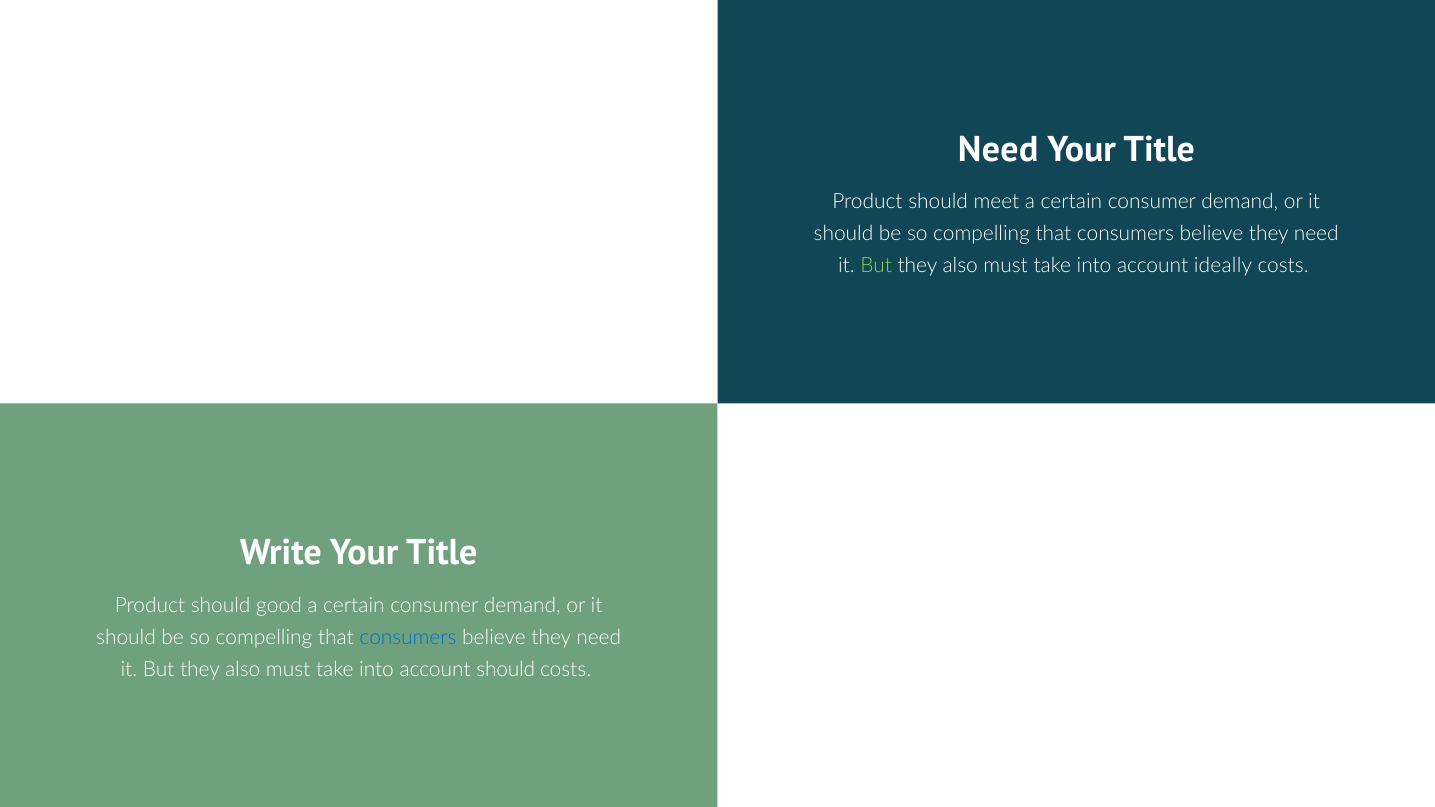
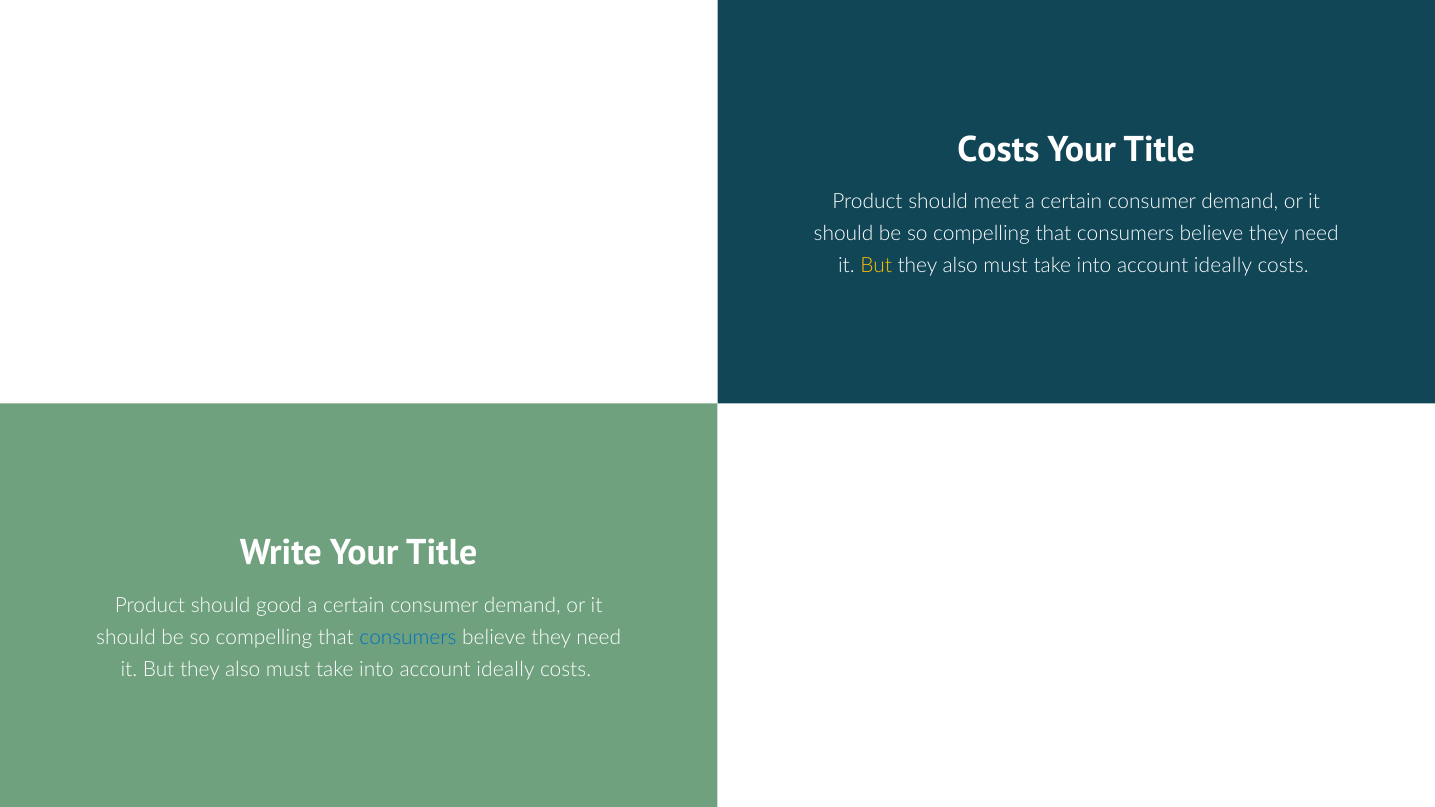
Need: Need -> Costs (998, 149)
But colour: light green -> yellow (876, 266)
should: should -> ideally (506, 670)
